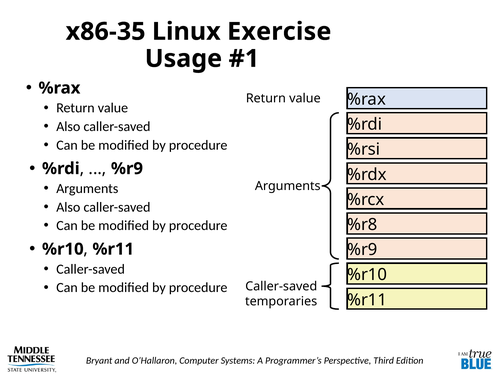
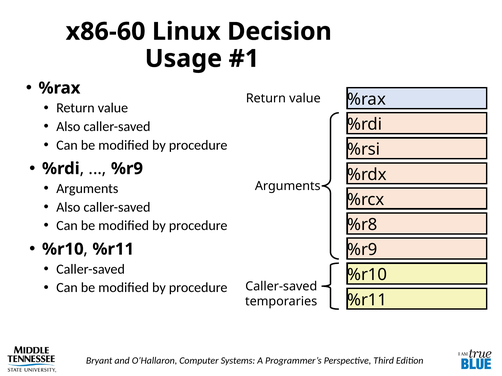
x86-35: x86-35 -> x86-60 (106, 32)
Exercise: Exercise -> Decision (279, 32)
